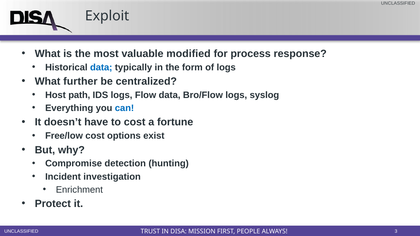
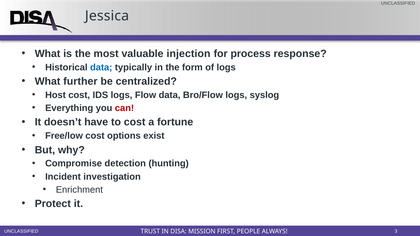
Exploit: Exploit -> Jessica (107, 16)
modified: modified -> injection (189, 54)
Host path: path -> cost (79, 95)
can colour: blue -> red (124, 108)
